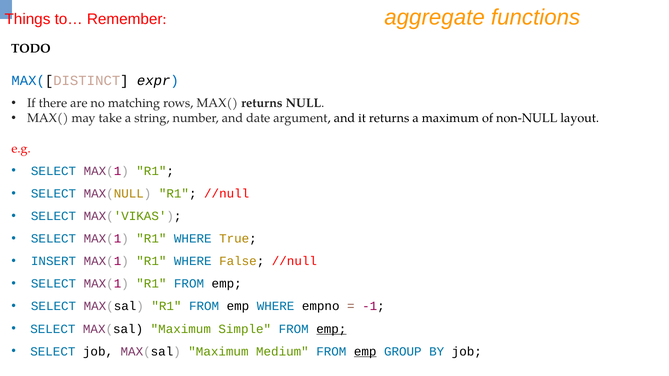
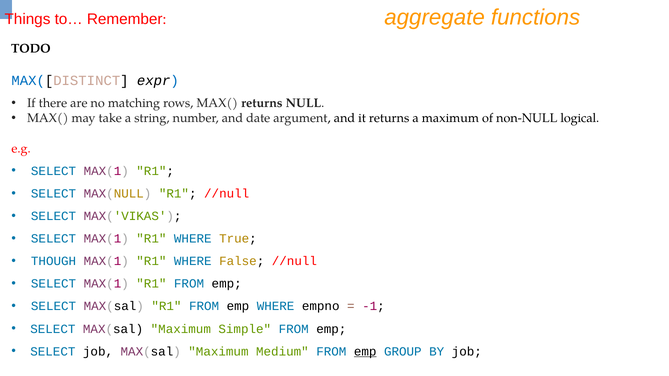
layout: layout -> logical (580, 118)
INSERT: INSERT -> THOUGH (54, 261)
emp underline: present -> none (331, 329)
